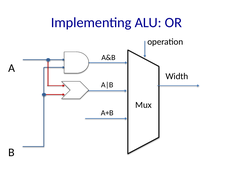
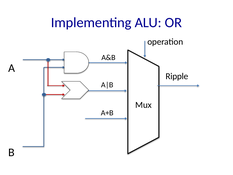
Width: Width -> Ripple (177, 76)
